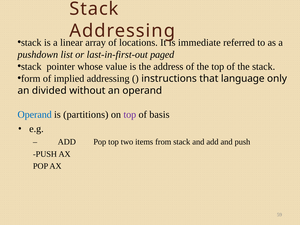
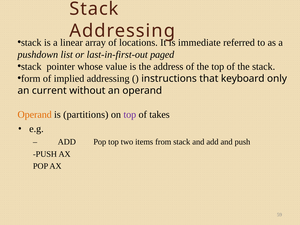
language: language -> keyboard (243, 79)
divided: divided -> current (49, 91)
Operand colour: blue -> orange (35, 115)
basis: basis -> takes (160, 115)
